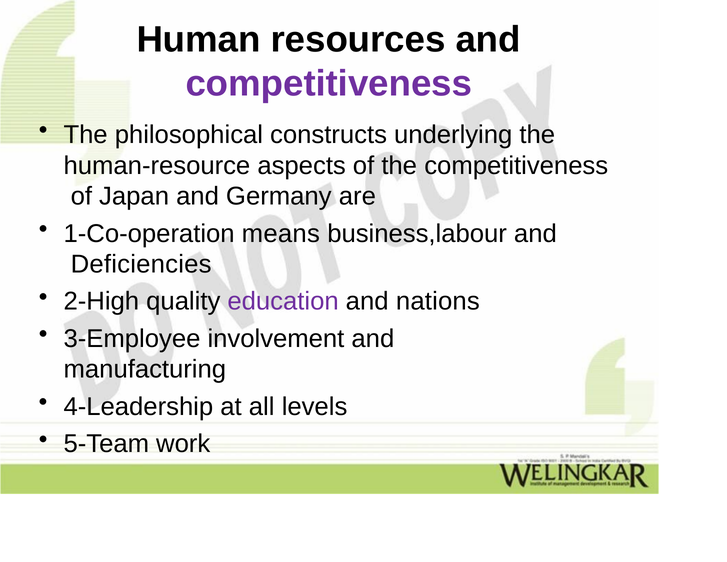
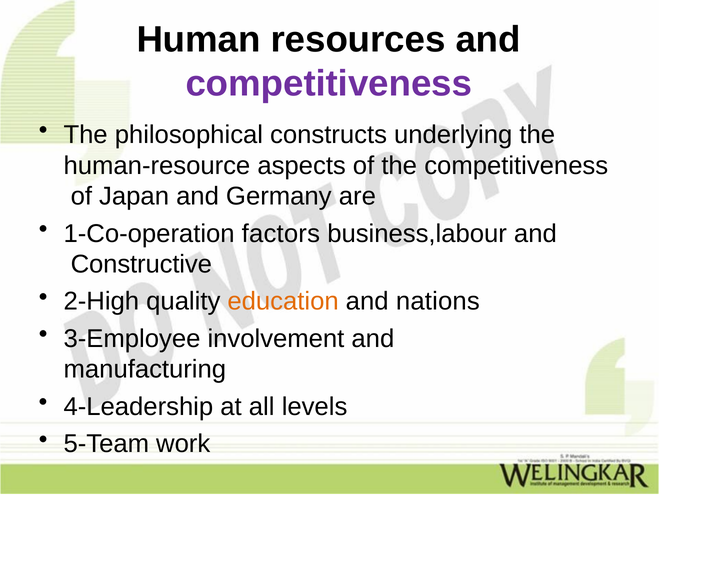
means: means -> factors (281, 233)
Deficiencies: Deficiencies -> Constructive (141, 264)
education colour: purple -> orange (283, 301)
